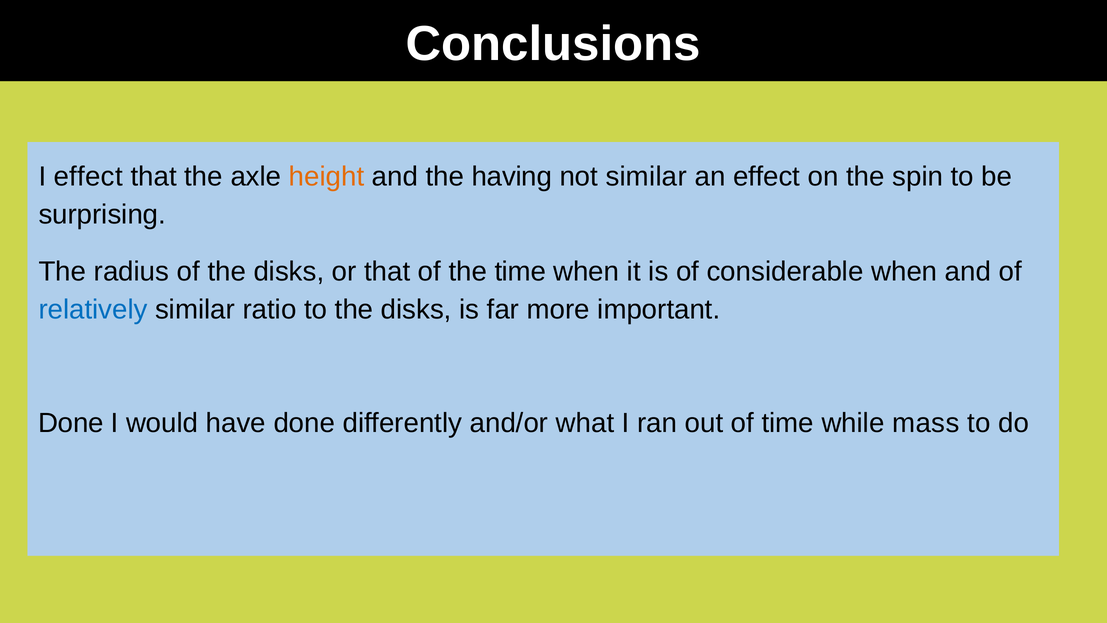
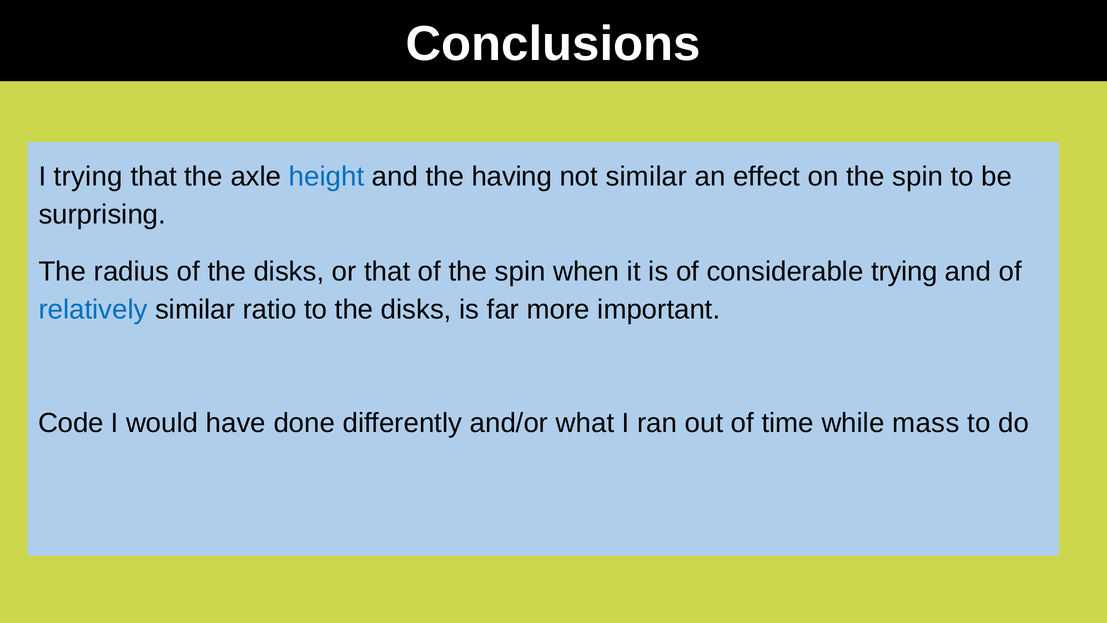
I effect: effect -> trying (88, 177)
height colour: orange -> blue (327, 177)
of the time: time -> spin (520, 271)
considerable when: when -> trying (904, 271)
Done: Done -> Code (71, 423)
